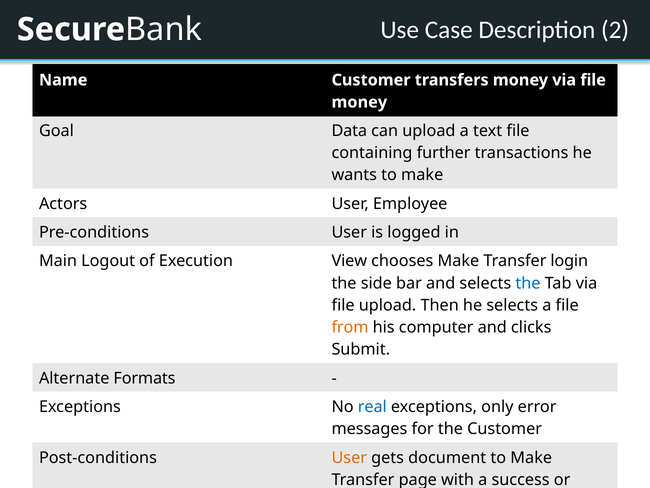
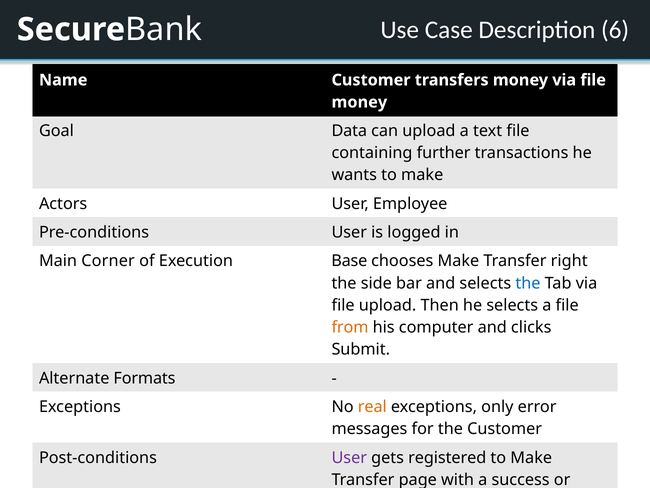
2: 2 -> 6 (615, 30)
Logout: Logout -> Corner (108, 261)
View: View -> Base (349, 261)
login: login -> right (569, 261)
real colour: blue -> orange (372, 407)
User colour: orange -> purple (349, 457)
document: document -> registered (447, 457)
